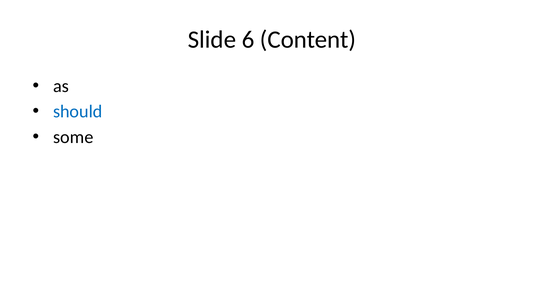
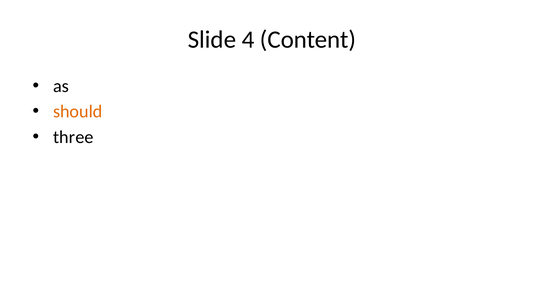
6: 6 -> 4 (248, 39)
should colour: blue -> orange (78, 112)
some: some -> three (73, 137)
